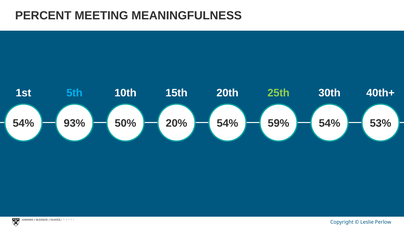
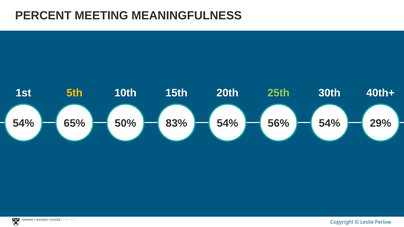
5th colour: light blue -> yellow (74, 93)
93%: 93% -> 65% (74, 124)
20%: 20% -> 83% (176, 124)
59%: 59% -> 56% (278, 124)
53%: 53% -> 29% (381, 124)
